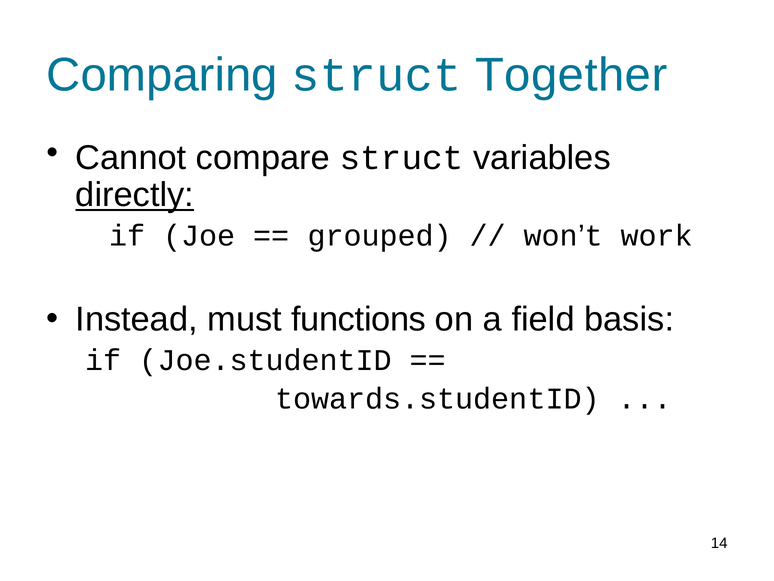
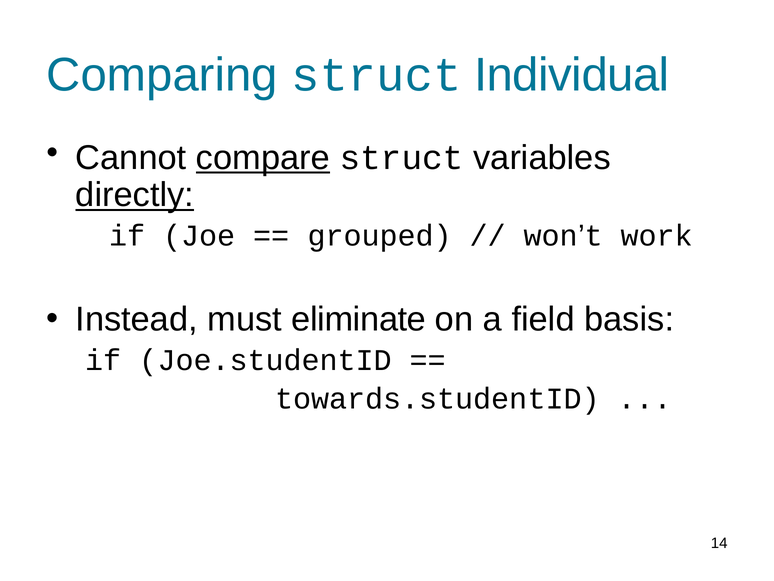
Together: Together -> Individual (572, 75)
compare underline: none -> present (263, 158)
functions: functions -> eliminate (359, 319)
